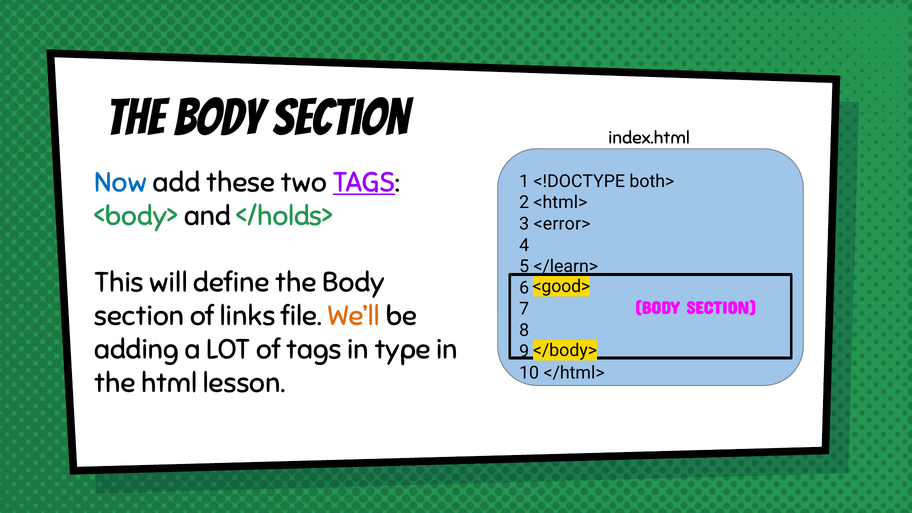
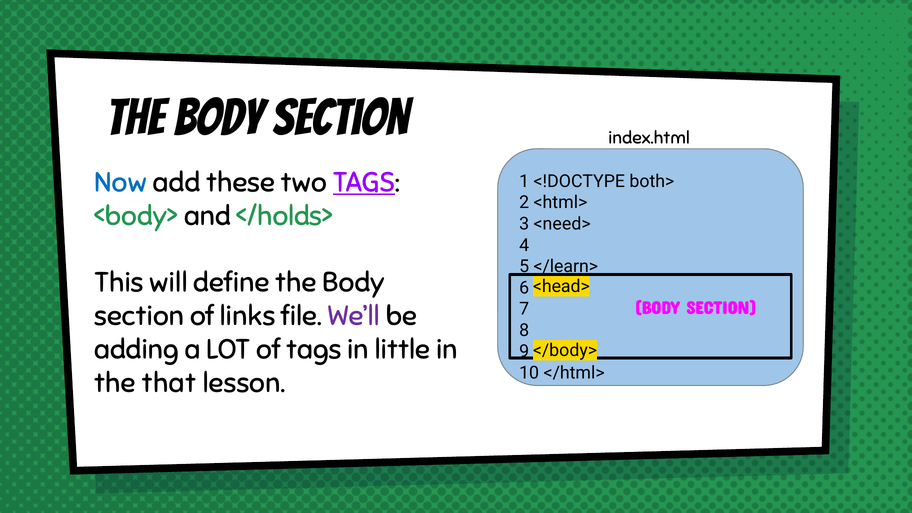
<error>: <error> -> <need> (562, 224)
<good>: <good> -> <head> (561, 287)
We’ll colour: orange -> purple (354, 316)
type: type -> little (403, 350)
html: html -> that (169, 383)
